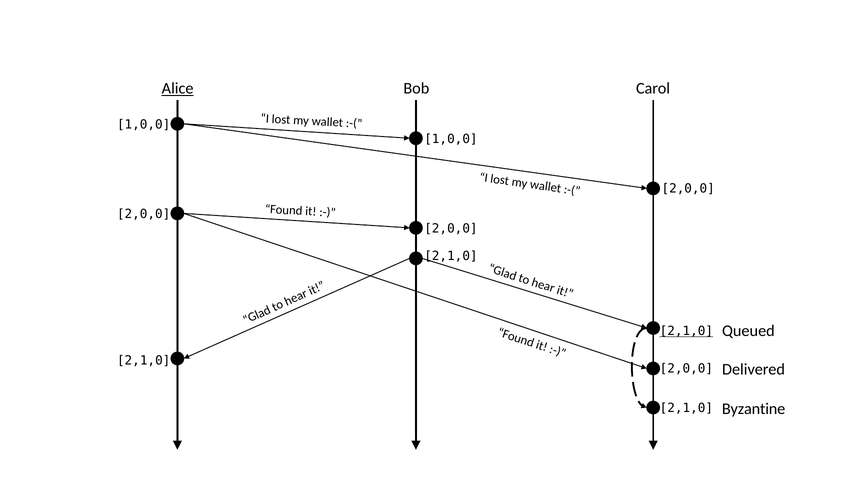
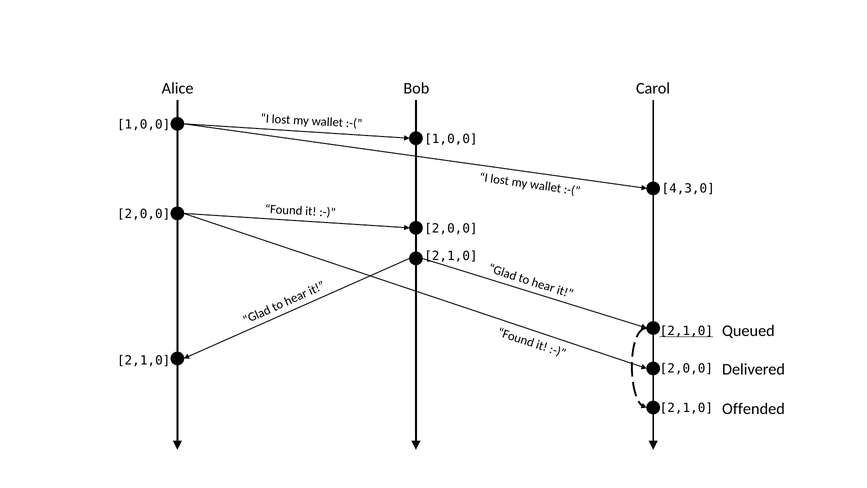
Alice underline: present -> none (178, 88)
2,0,0: 2,0,0 -> 4,3,0 (688, 188)
Byzantine: Byzantine -> Offended (753, 409)
